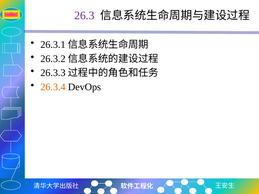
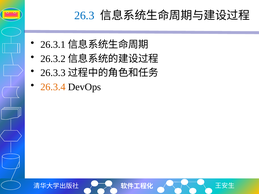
26.3 colour: purple -> blue (84, 16)
